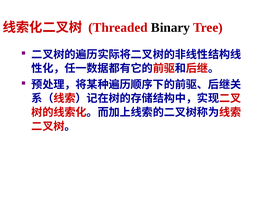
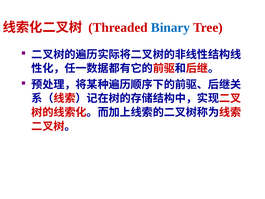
Binary colour: black -> blue (170, 28)
